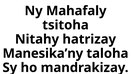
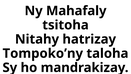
Manesika’ny: Manesika’ny -> Tompoko’ny (43, 53)
